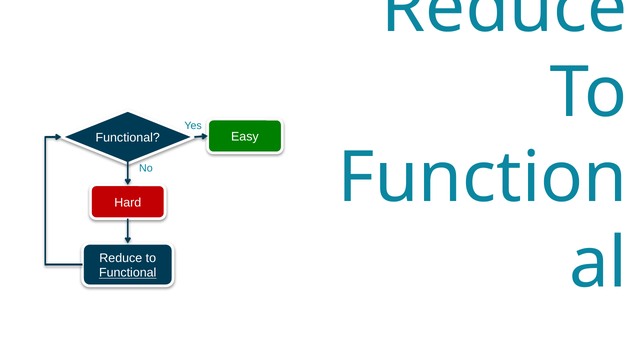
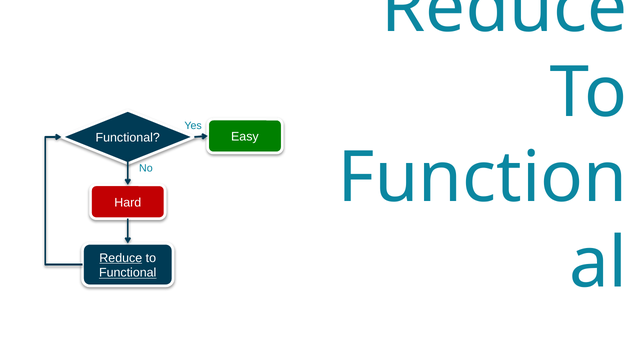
Reduce underline: none -> present (121, 258)
